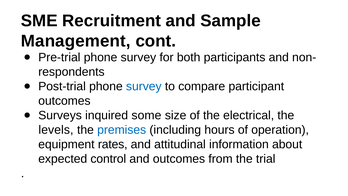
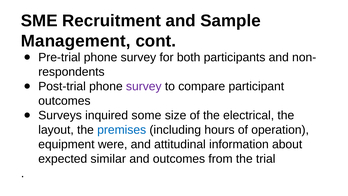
survey colour: blue -> purple (144, 86)
levels: levels -> layout (56, 130)
rates: rates -> were (113, 144)
control: control -> similar (108, 159)
